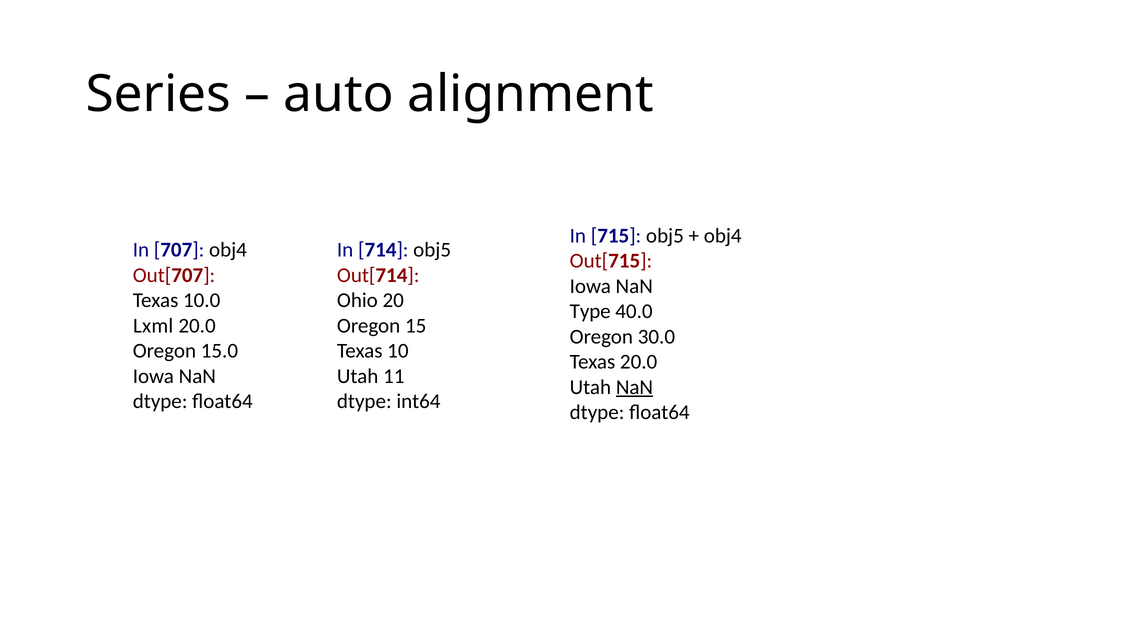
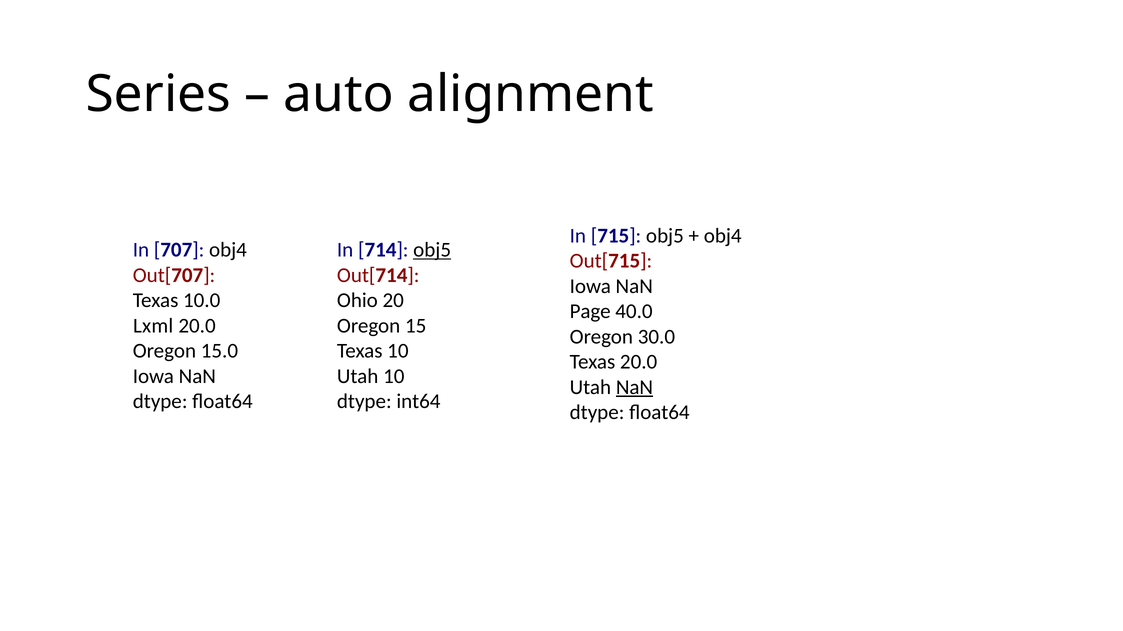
obj5 underline: none -> present (432, 250)
Type: Type -> Page (590, 312)
Utah 11: 11 -> 10 (394, 377)
